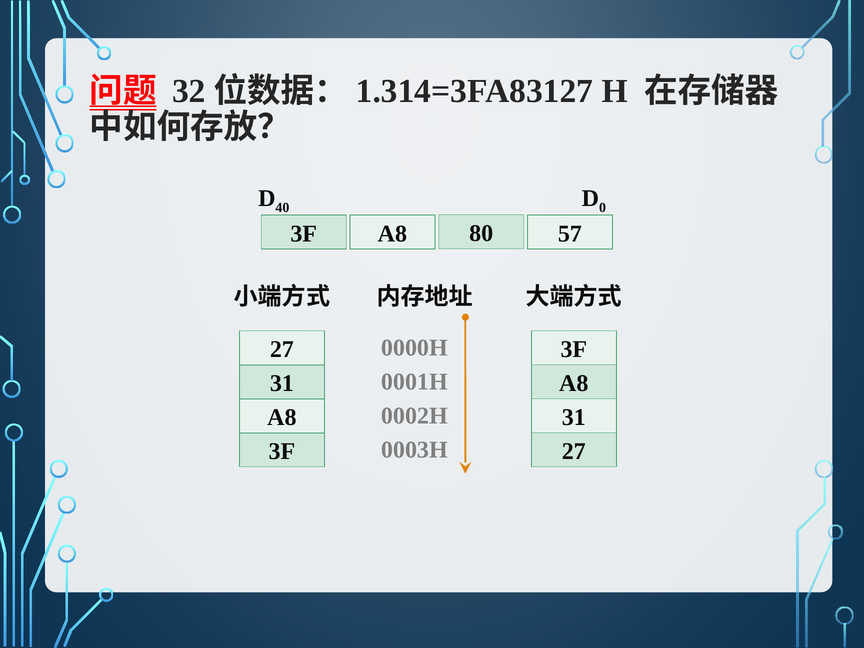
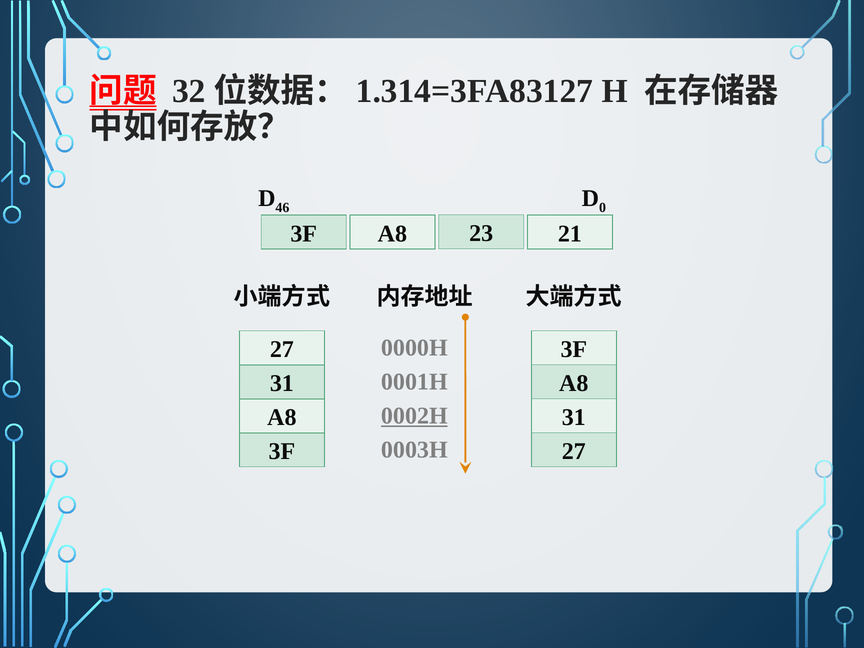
40: 40 -> 46 (282, 208)
80: 80 -> 23 (481, 233)
57: 57 -> 21 (570, 234)
0002H underline: none -> present (414, 416)
